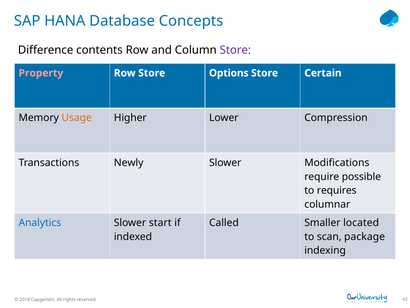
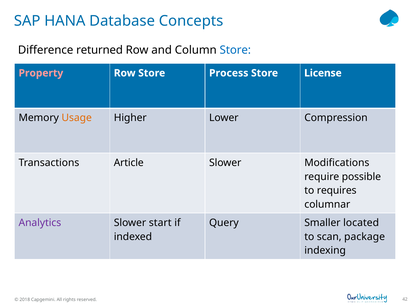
contents: contents -> returned (100, 50)
Store colour: purple -> blue (235, 50)
Options: Options -> Process (229, 73)
Certain: Certain -> License (323, 73)
Newly: Newly -> Article (129, 162)
Analytics colour: blue -> purple (40, 222)
Called: Called -> Query (224, 222)
